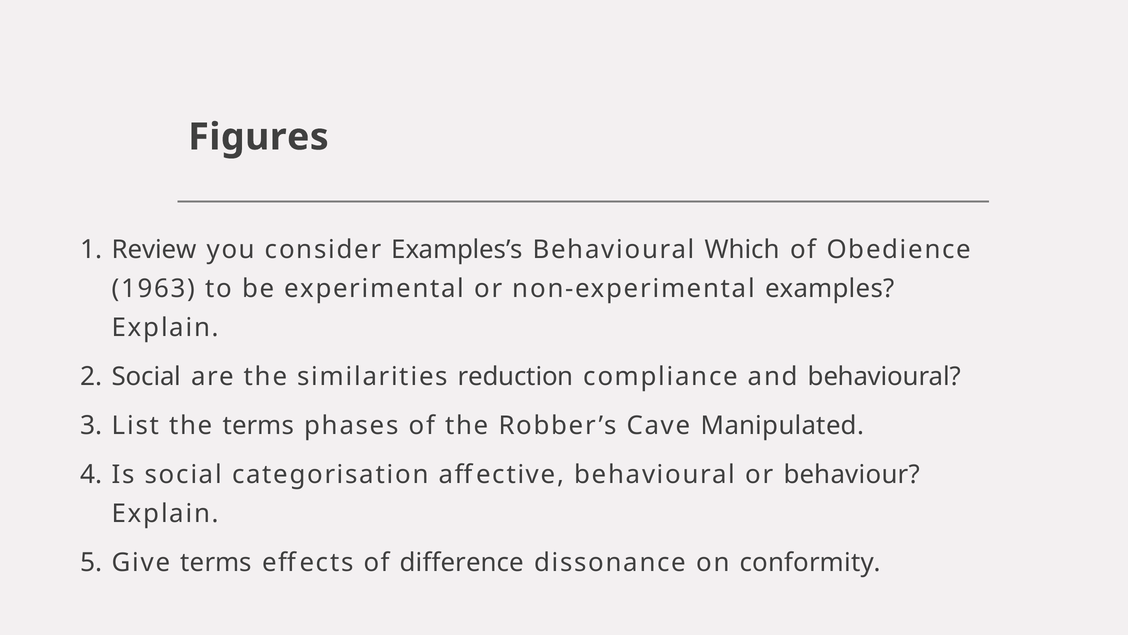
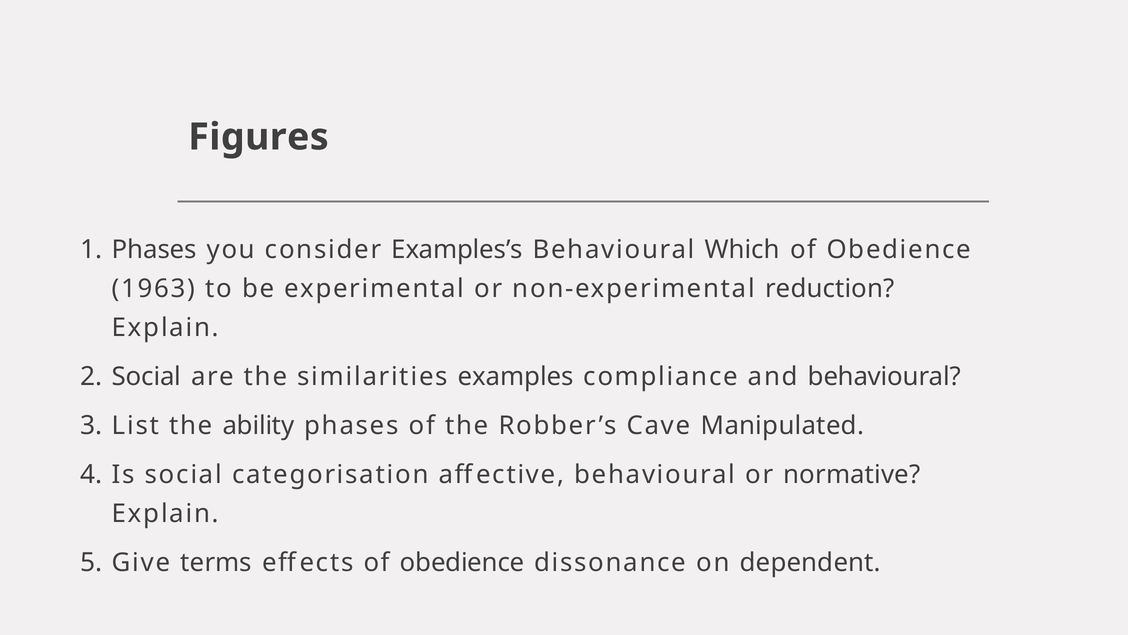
Review: Review -> Phases (154, 249)
examples: examples -> reduction (830, 289)
reduction: reduction -> examples (516, 376)
the terms: terms -> ability (258, 425)
behaviour: behaviour -> normative (852, 474)
effects of difference: difference -> obedience (462, 562)
conformity: conformity -> dependent (810, 562)
